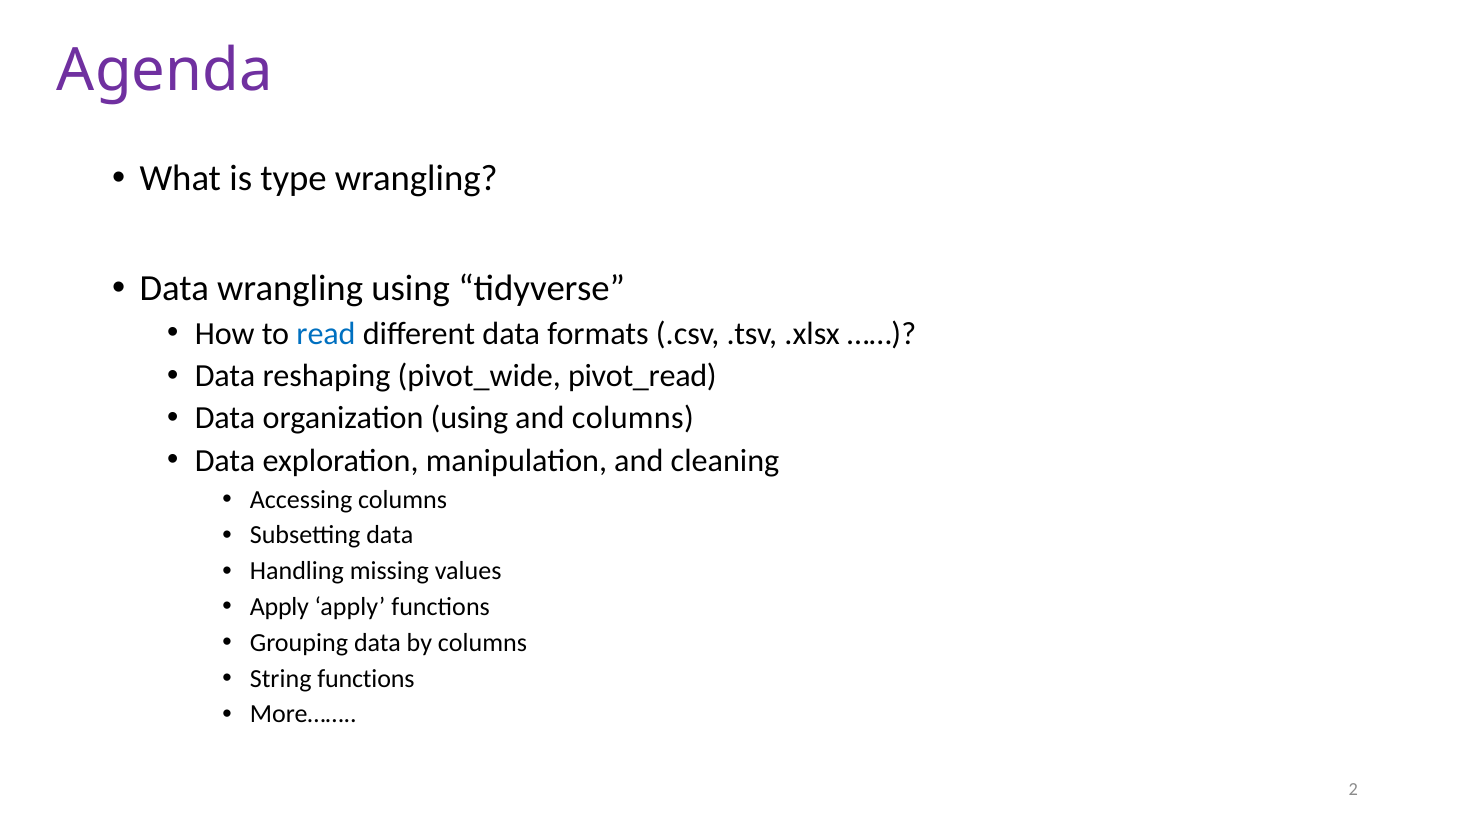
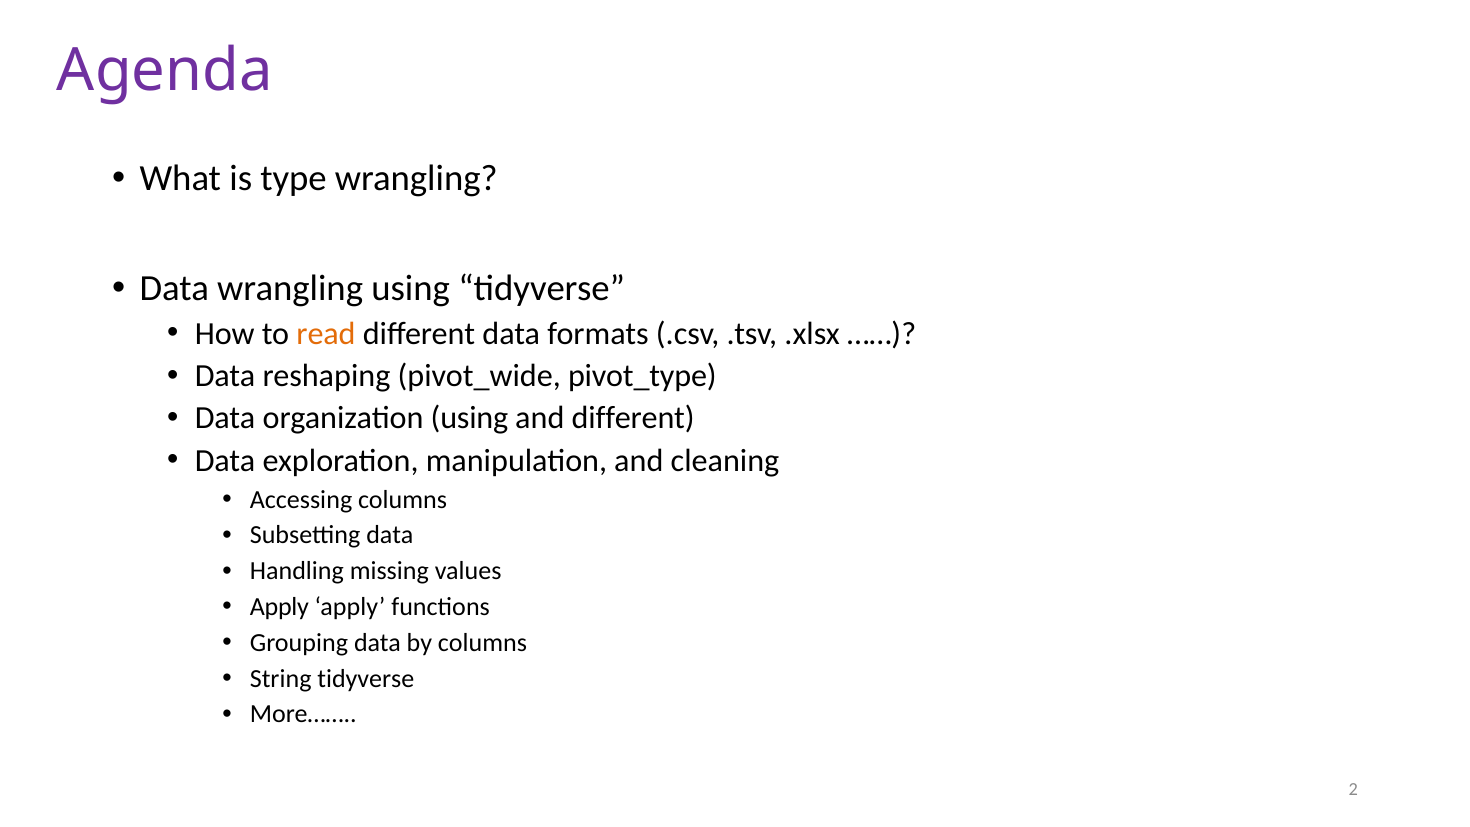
read colour: blue -> orange (326, 333)
pivot_read: pivot_read -> pivot_type (642, 376)
and columns: columns -> different (633, 418)
String functions: functions -> tidyverse (366, 678)
